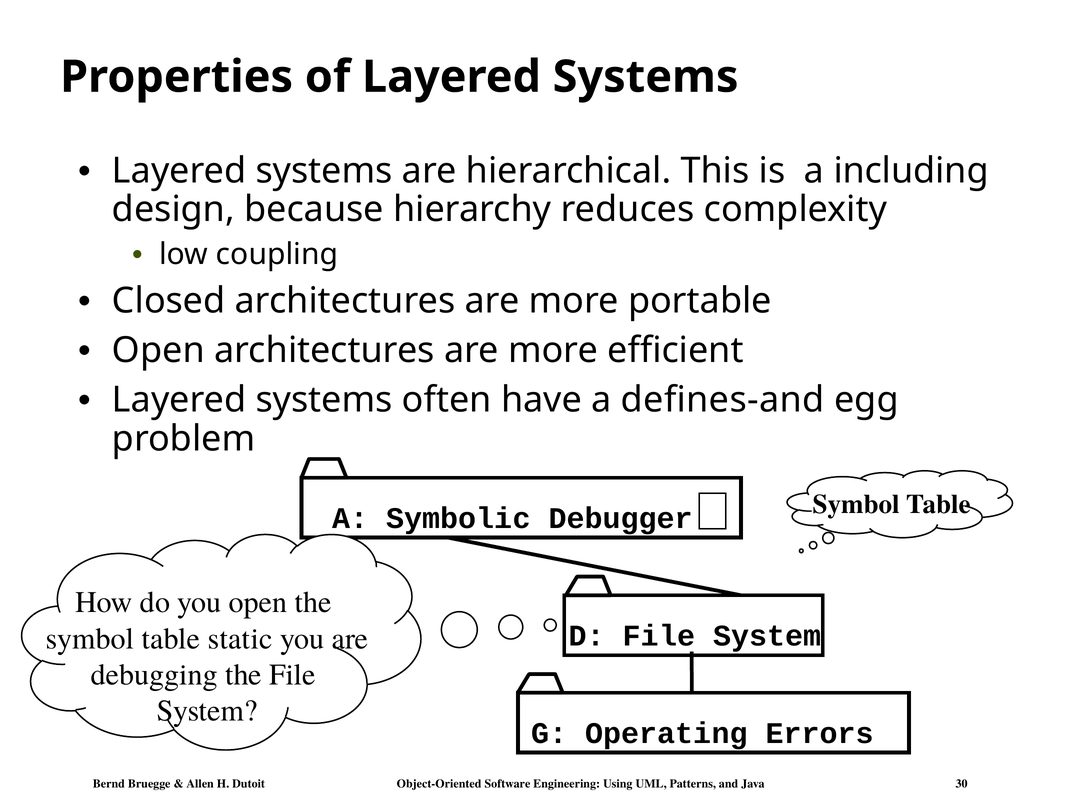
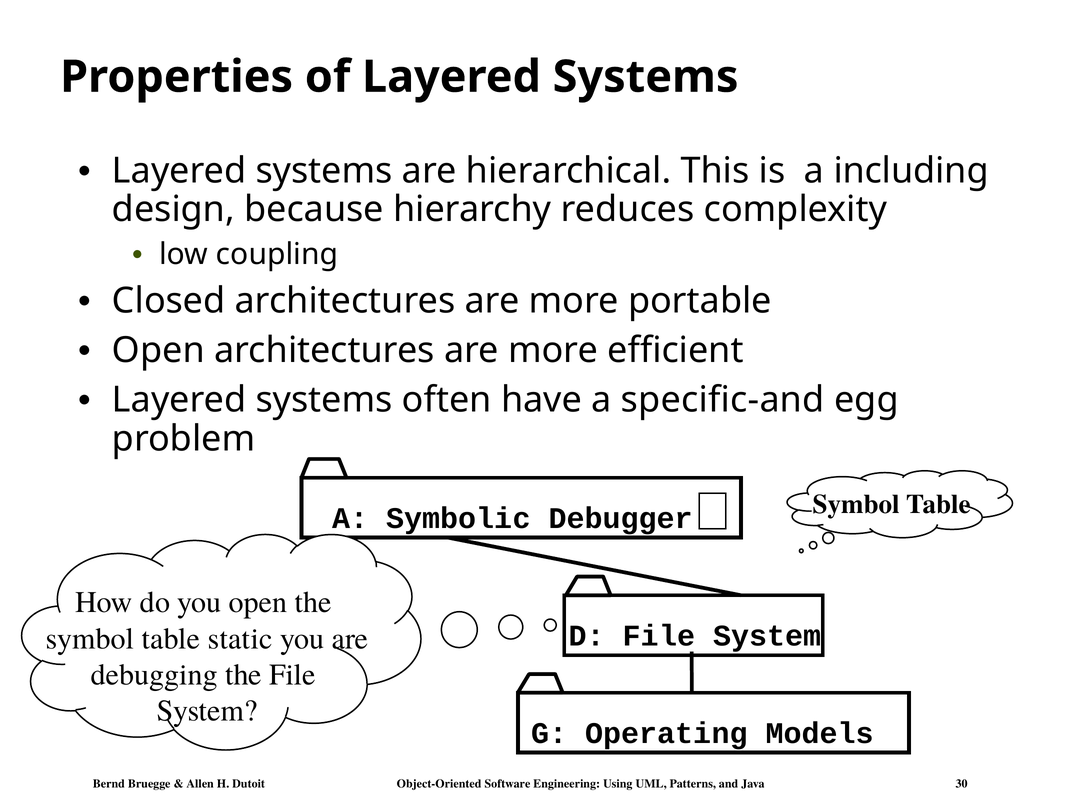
defines-and: defines-and -> specific-and (723, 400)
Errors: Errors -> Models (820, 733)
